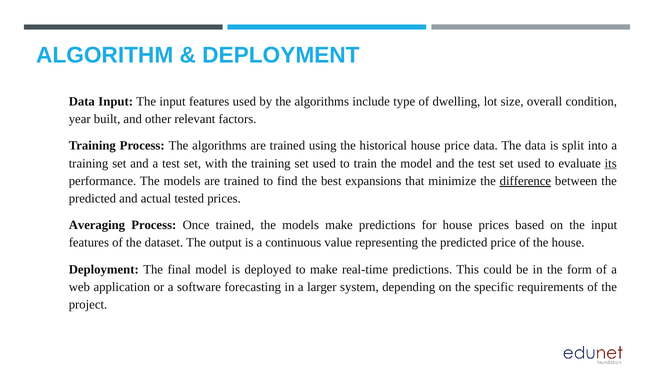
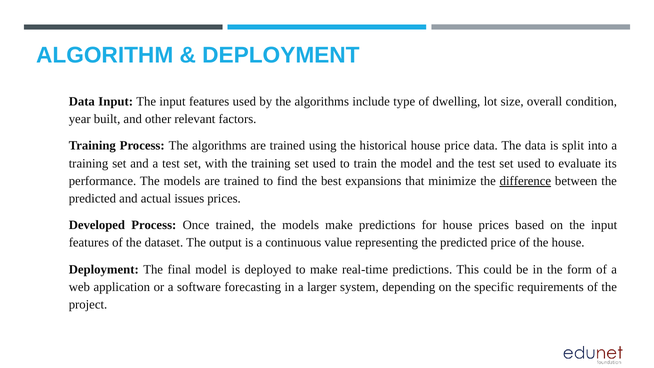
its underline: present -> none (611, 163)
tested: tested -> issues (189, 198)
Averaging: Averaging -> Developed (97, 225)
